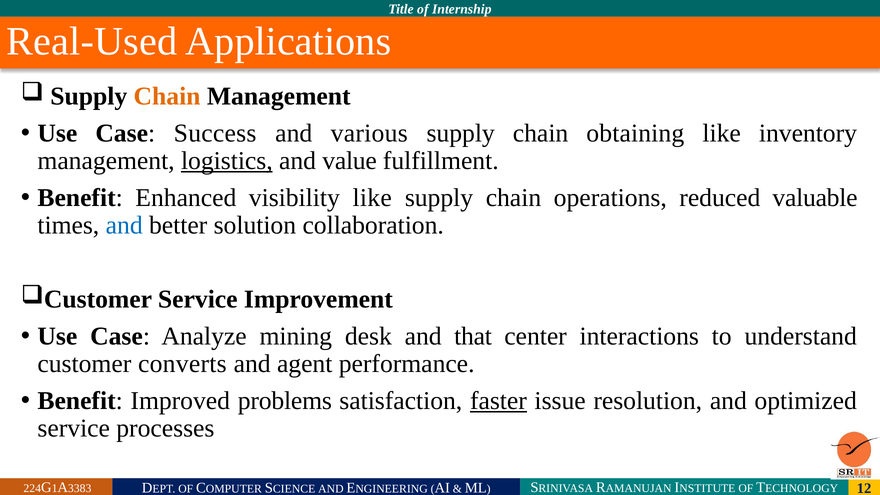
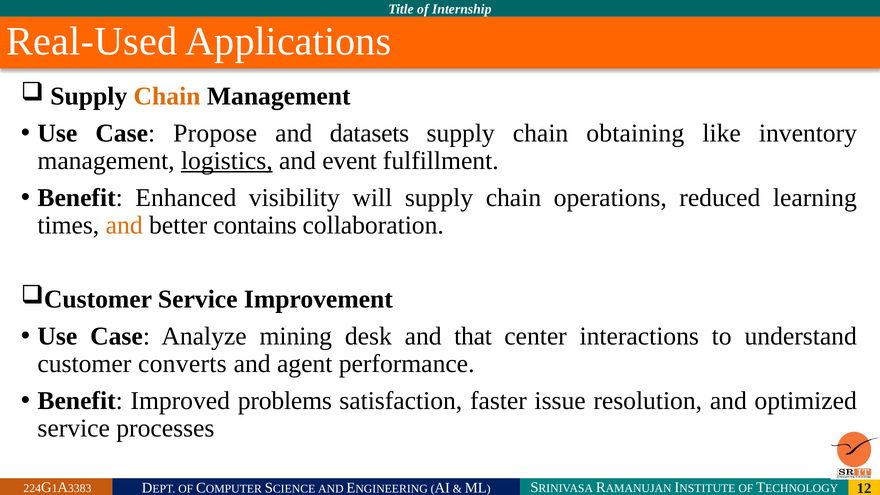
Success: Success -> Propose (215, 133)
various: various -> datasets (369, 133)
value: value -> event (350, 161)
visibility like: like -> will (372, 198)
valuable: valuable -> learning (815, 198)
and colour: blue -> orange (124, 225)
solution: solution -> contains (255, 225)
faster underline: present -> none (498, 401)
